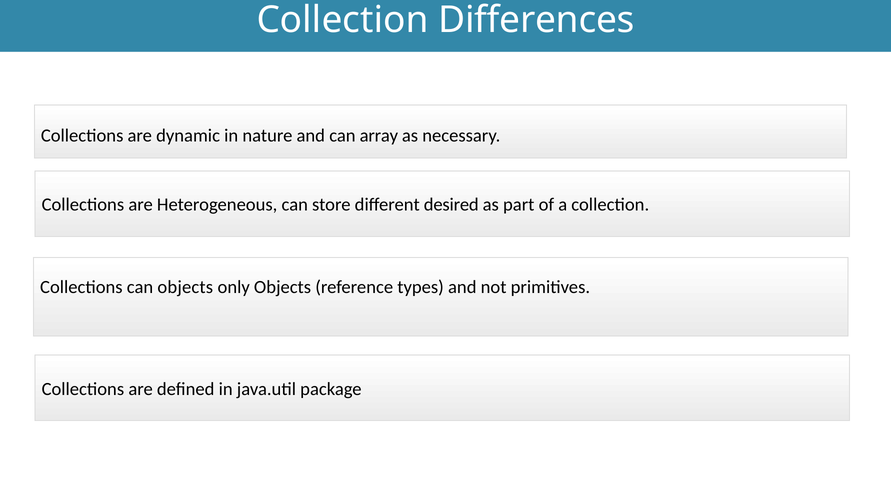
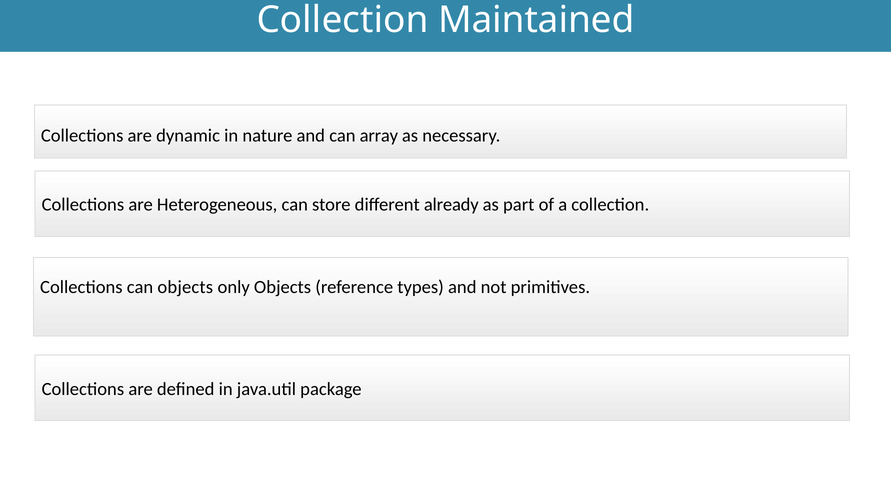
Differences: Differences -> Maintained (536, 20)
desired: desired -> already (451, 205)
